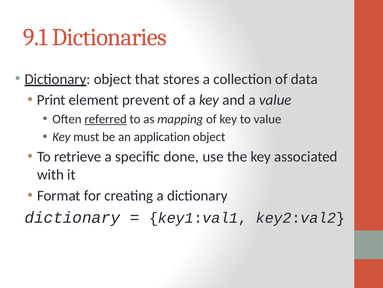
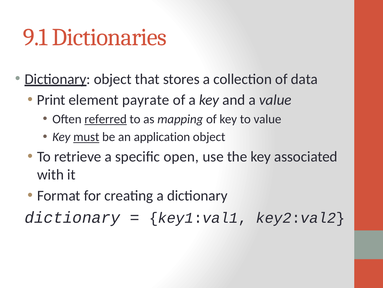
prevent: prevent -> payrate (146, 100)
must underline: none -> present (86, 137)
done: done -> open (181, 156)
